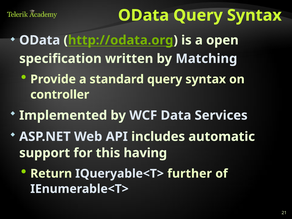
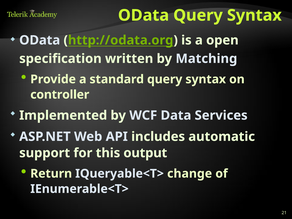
having: having -> output (145, 153)
further: further -> change (190, 174)
